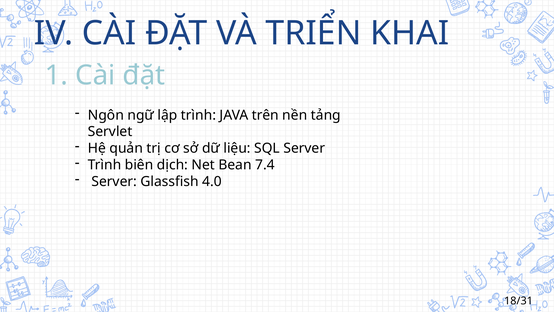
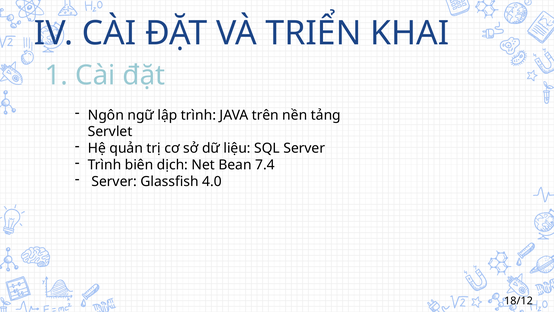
18/31: 18/31 -> 18/12 (518, 300)
